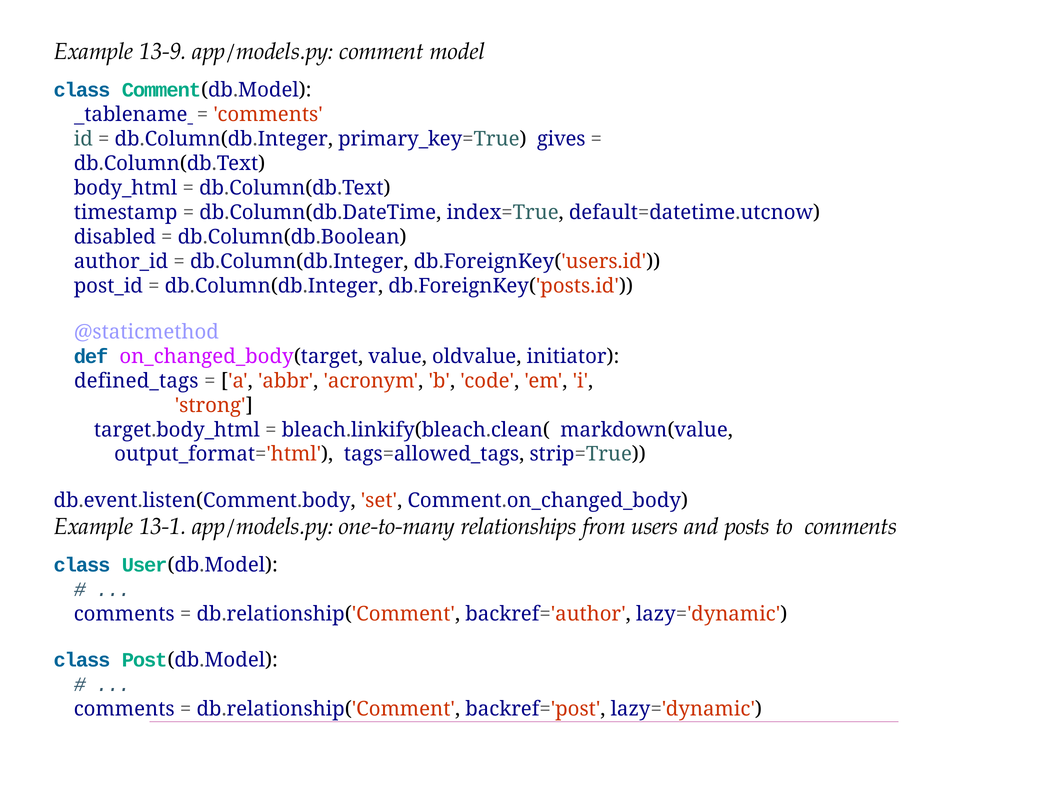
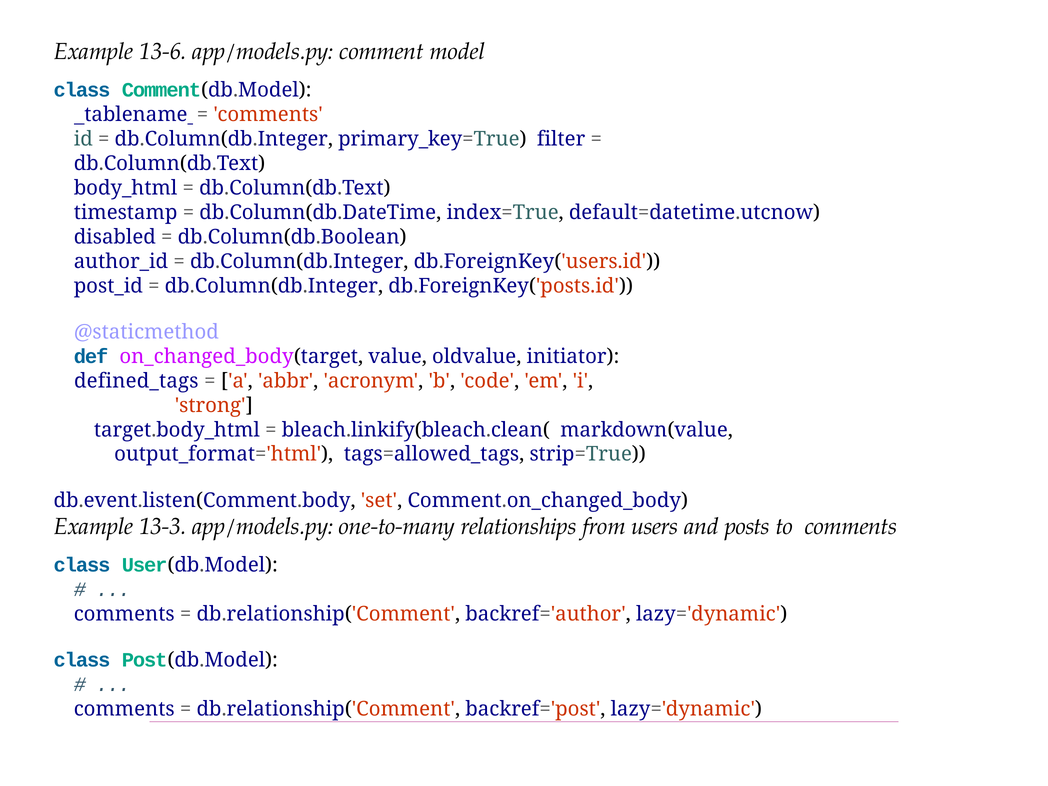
13-9: 13-9 -> 13-6 (163, 51)
gives: gives -> filter (561, 139)
13-1: 13-1 -> 13-3 (163, 527)
